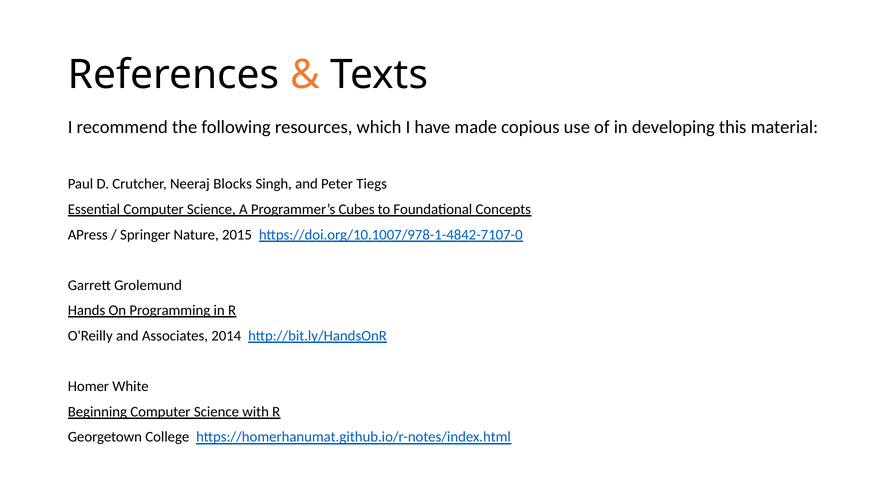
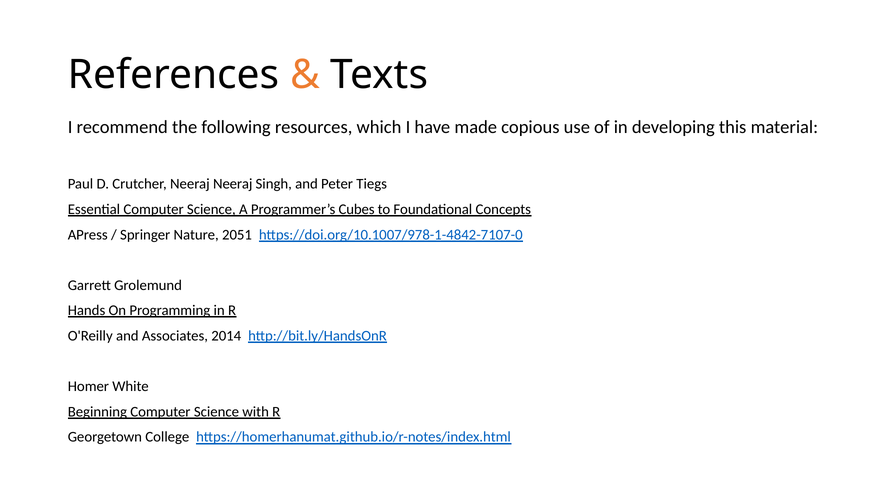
Neeraj Blocks: Blocks -> Neeraj (233, 184)
2015: 2015 -> 2051 (237, 235)
